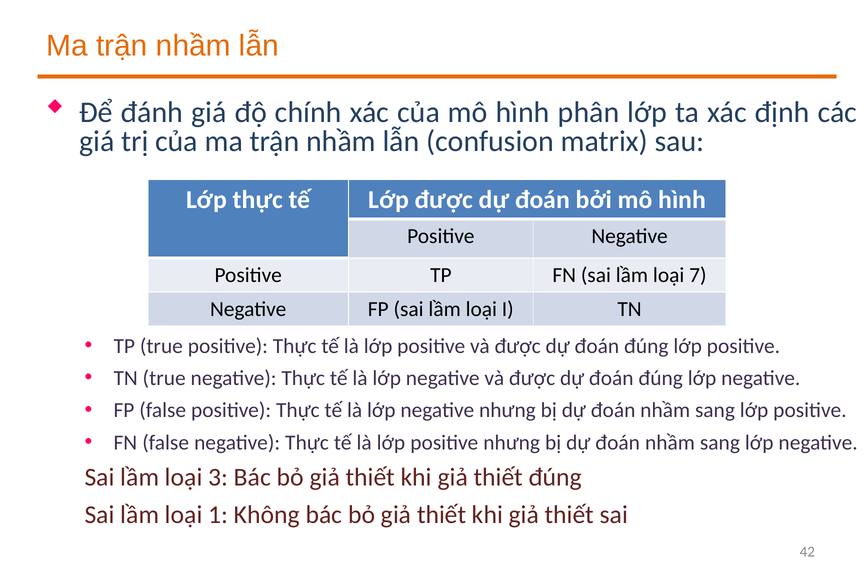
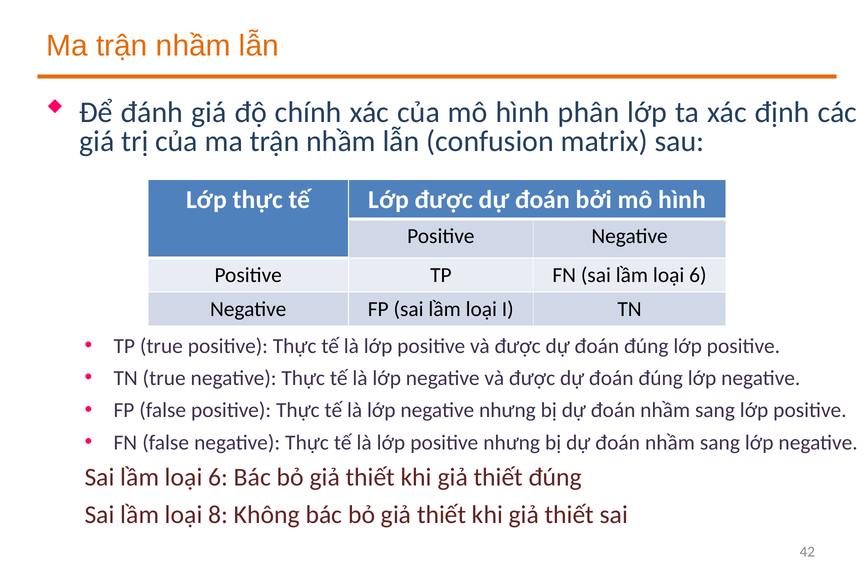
7: 7 -> 6 (698, 275)
3: 3 -> 6 (218, 477)
1: 1 -> 8 (218, 515)
